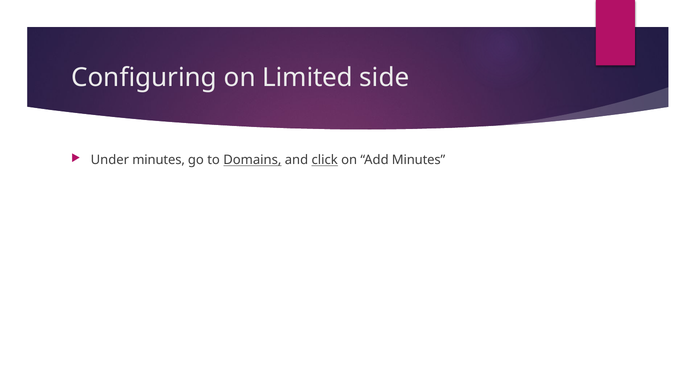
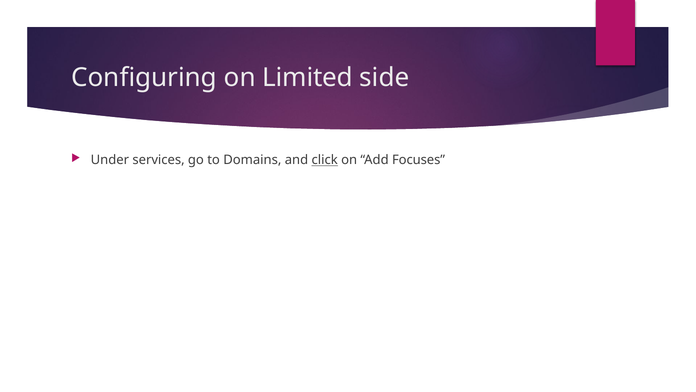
Under minutes: minutes -> services (159, 160)
Domains underline: present -> none (252, 160)
Add Minutes: Minutes -> Focuses (419, 160)
